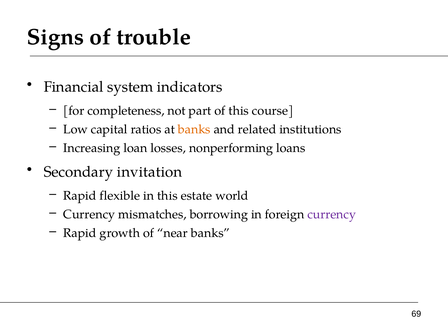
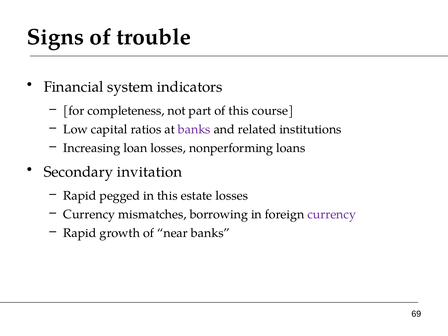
banks colour: orange -> purple (194, 129)
flexible: flexible -> pegged (120, 196)
estate world: world -> losses (232, 196)
